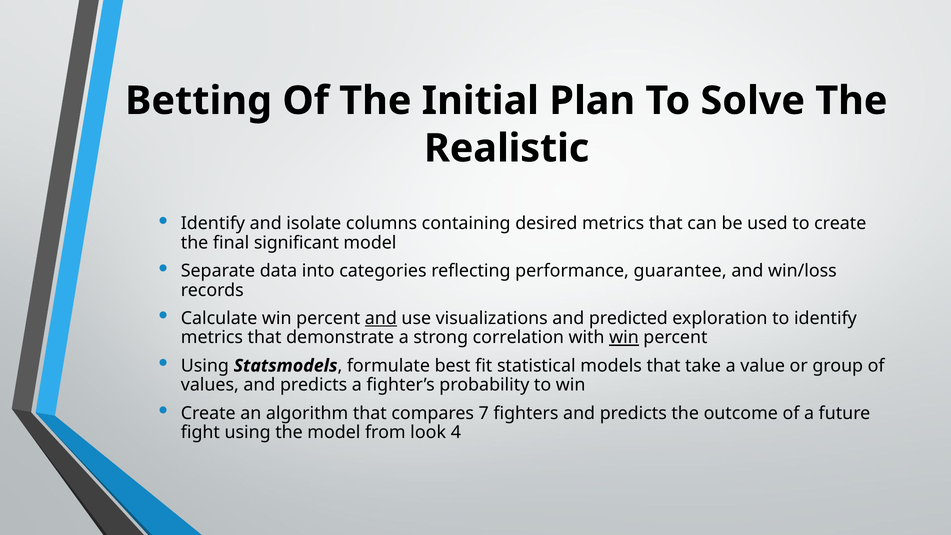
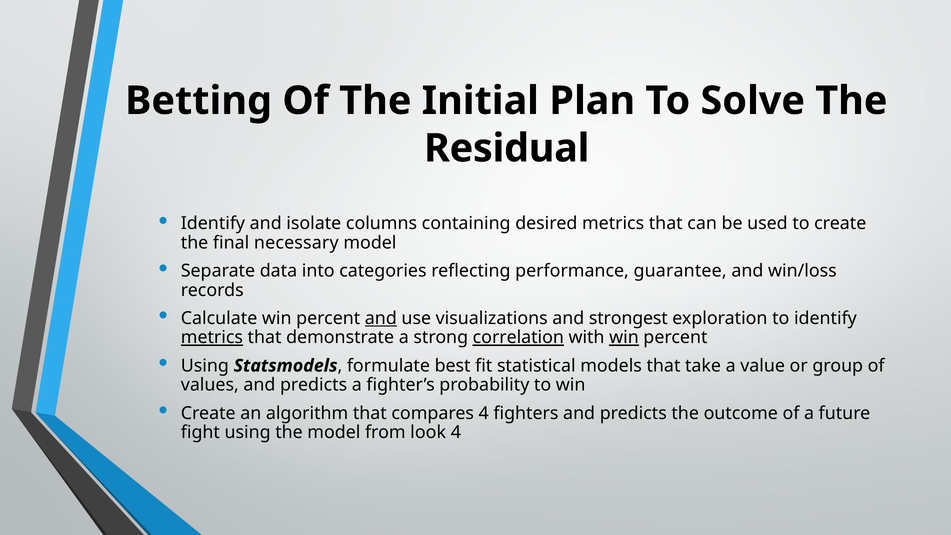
Realistic: Realistic -> Residual (507, 148)
significant: significant -> necessary (296, 243)
predicted: predicted -> strongest (628, 318)
metrics underline: none -> present (212, 338)
correlation underline: none -> present (518, 338)
compares 7: 7 -> 4 (484, 413)
